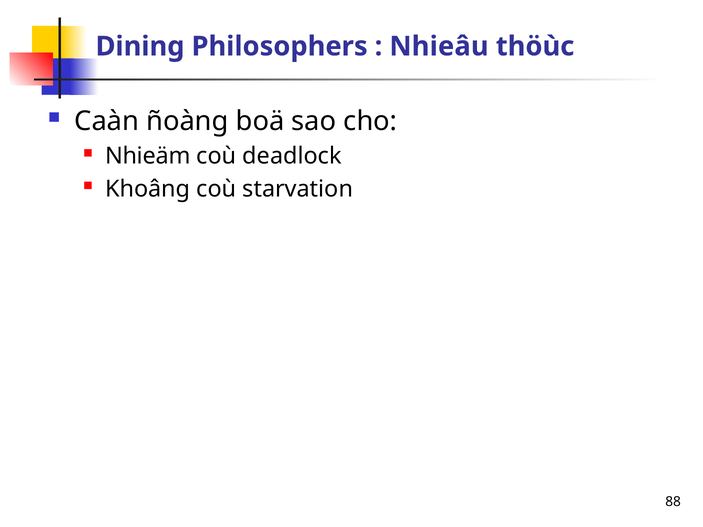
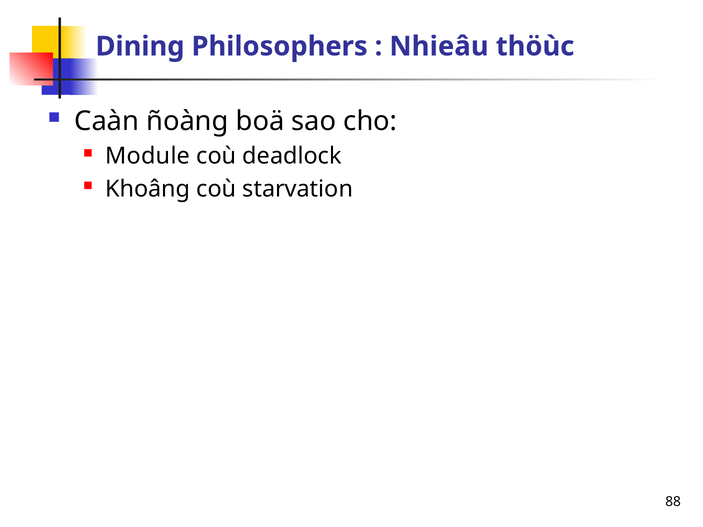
Nhieäm: Nhieäm -> Module (148, 156)
